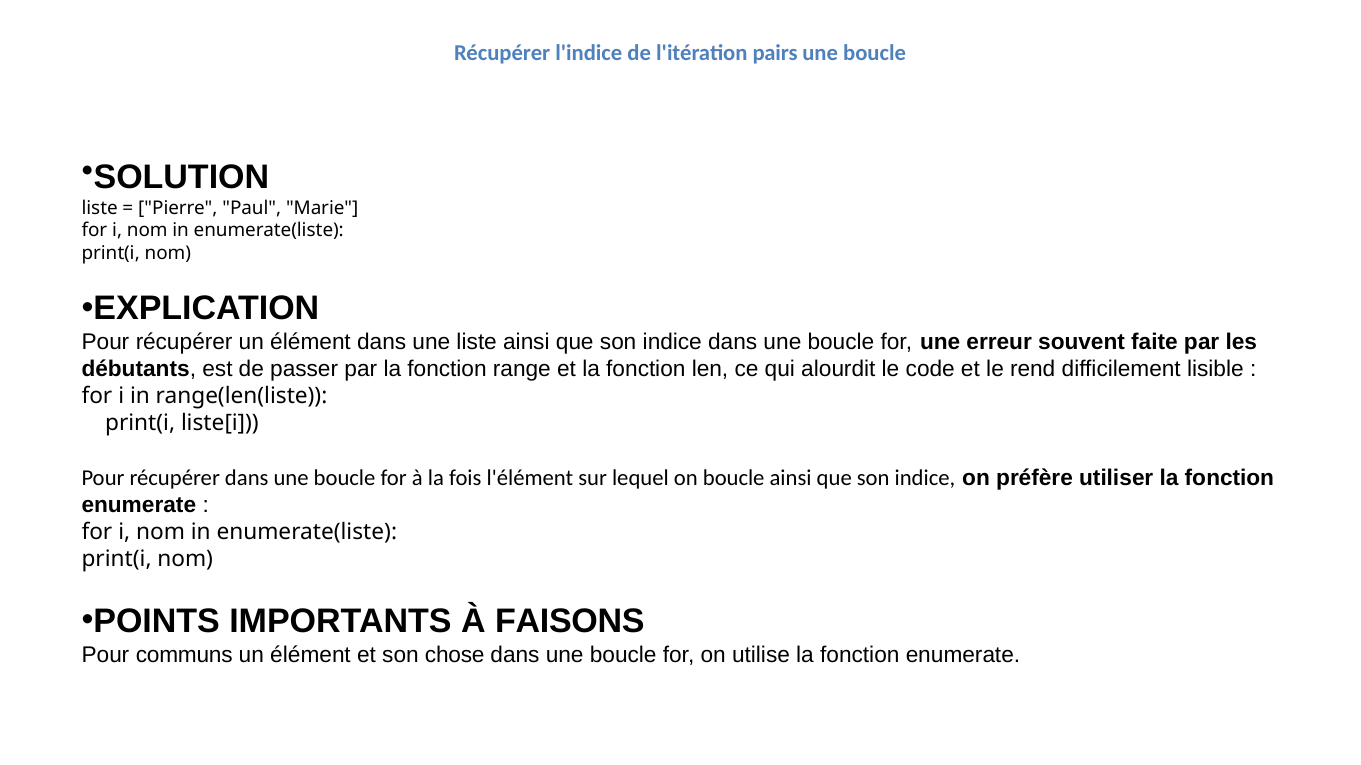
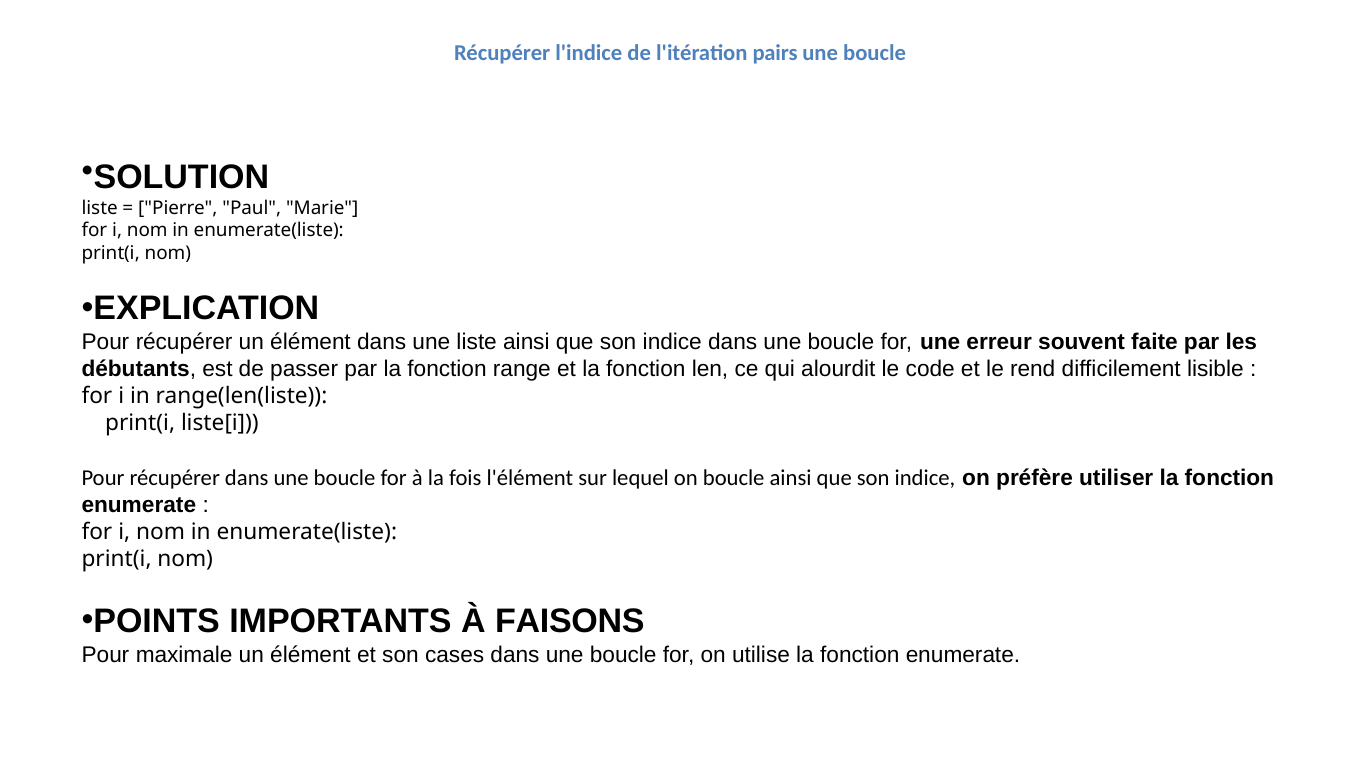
communs: communs -> maximale (184, 655)
chose: chose -> cases (455, 655)
